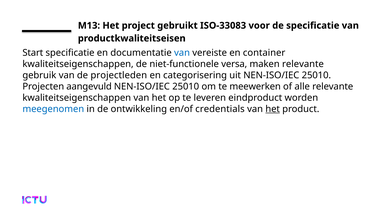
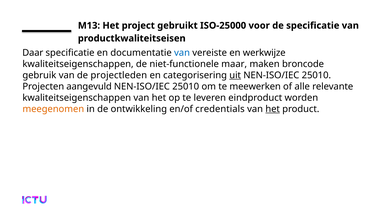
ISO-33083: ISO-33083 -> ISO-25000 (223, 26)
Start: Start -> Daar (33, 53)
container: container -> werkwijze (264, 53)
versa: versa -> maar (234, 64)
maken relevante: relevante -> broncode (303, 64)
uit underline: none -> present (235, 75)
meegenomen colour: blue -> orange (53, 109)
